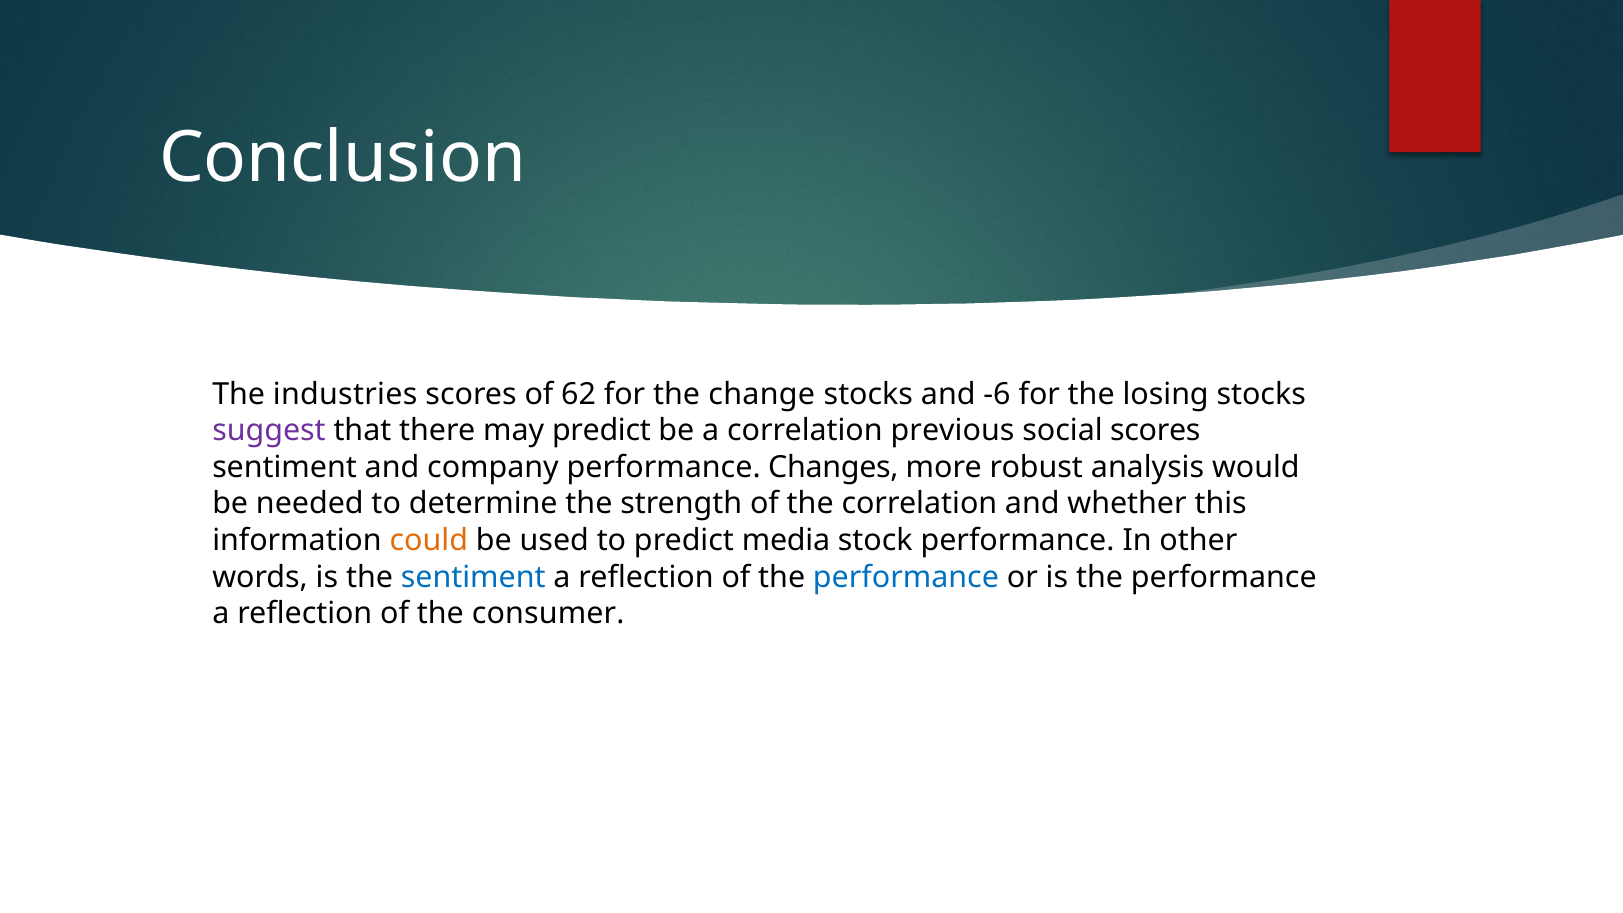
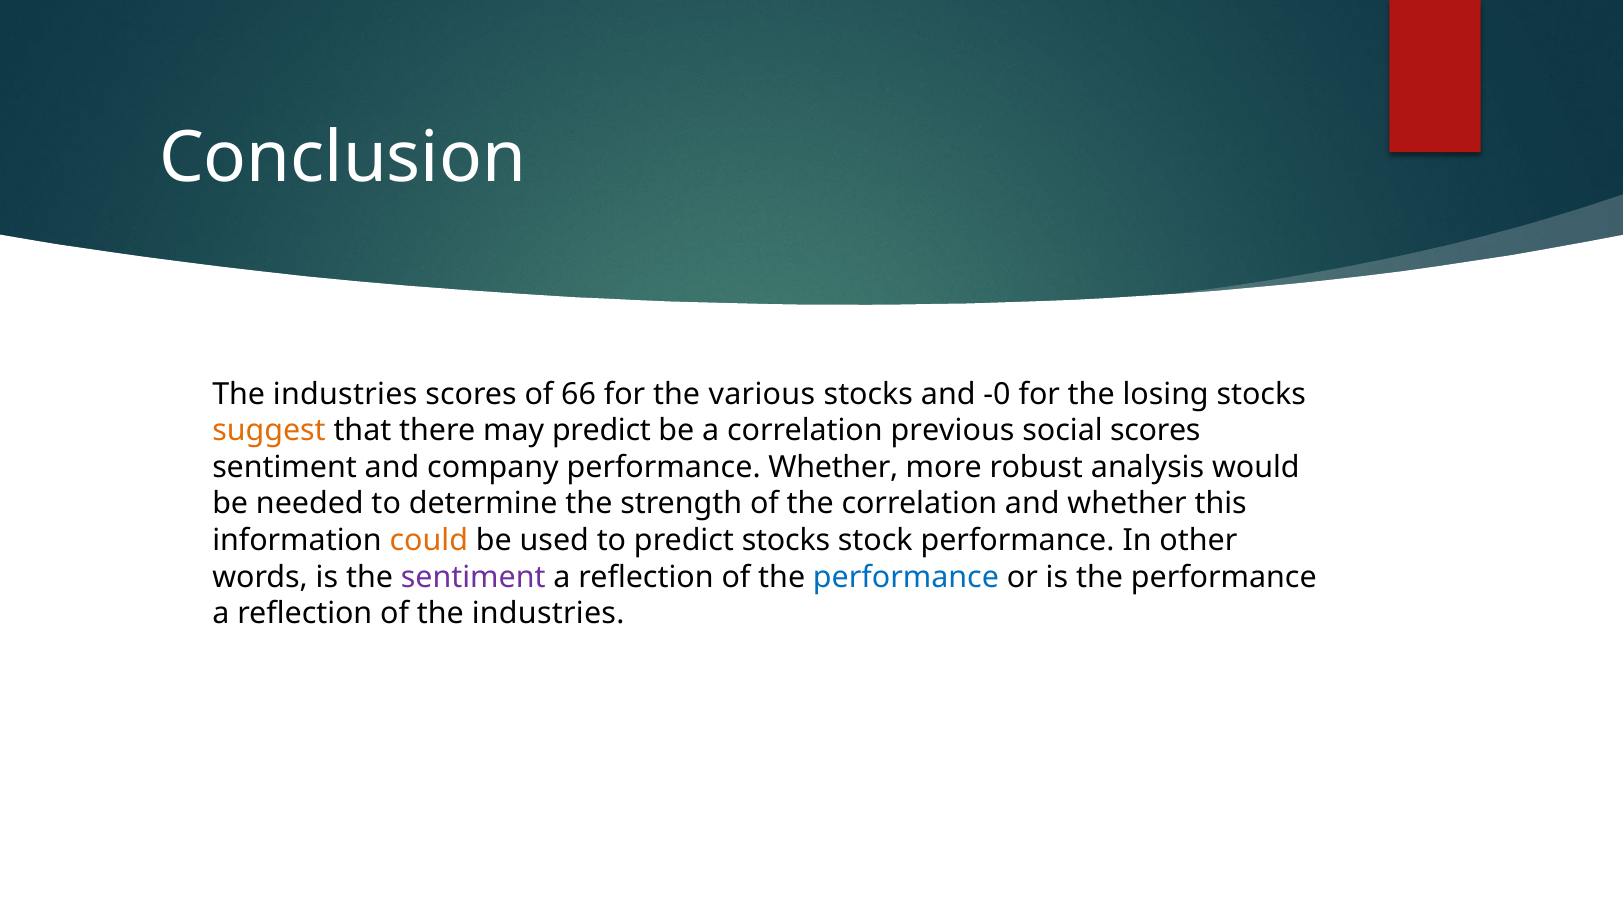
62: 62 -> 66 (579, 394)
change: change -> various (762, 394)
-6: -6 -> -0 (997, 394)
suggest colour: purple -> orange (269, 431)
performance Changes: Changes -> Whether (833, 467)
predict media: media -> stocks (786, 540)
sentiment colour: blue -> purple (473, 577)
of the consumer: consumer -> industries (548, 613)
